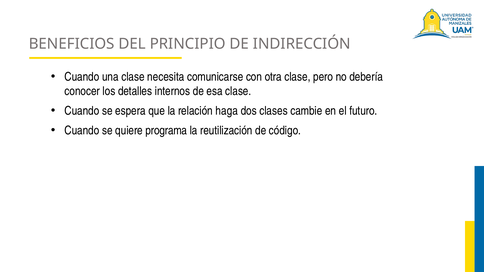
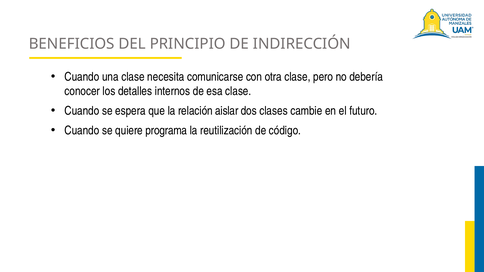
haga: haga -> aislar (227, 111)
